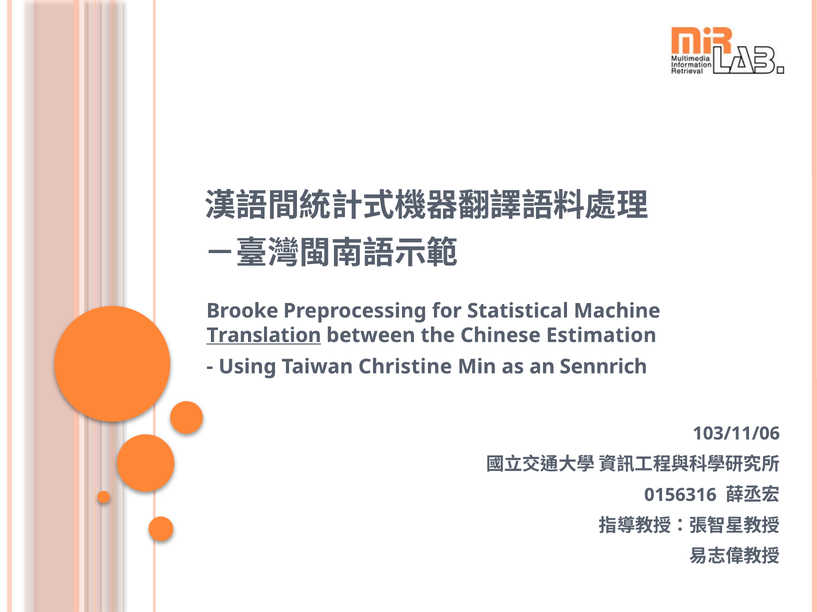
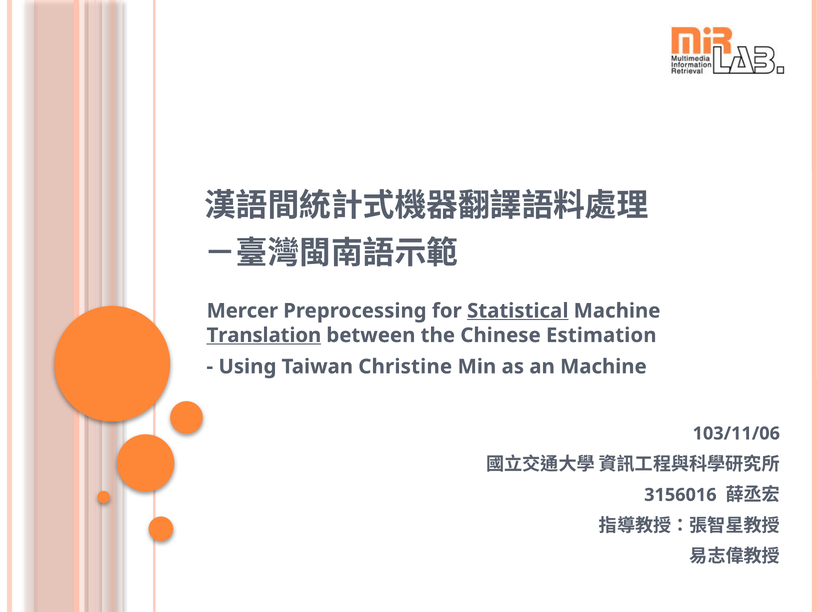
Brooke: Brooke -> Mercer (242, 311)
Statistical underline: none -> present (518, 311)
an Sennrich: Sennrich -> Machine (603, 367)
0156316: 0156316 -> 3156016 (680, 496)
